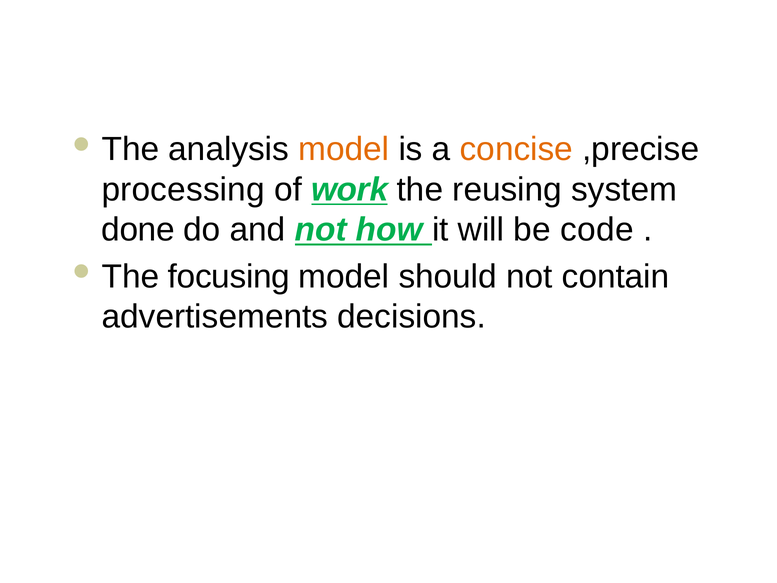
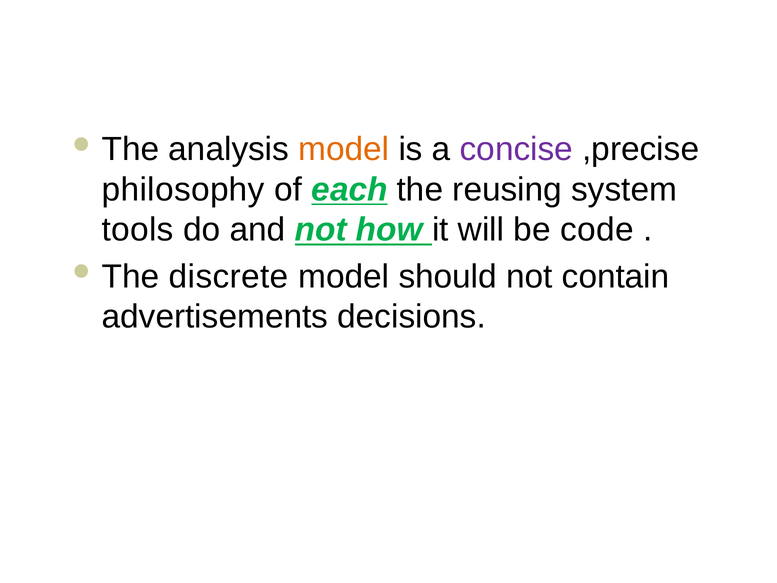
concise colour: orange -> purple (516, 149)
processing: processing -> philosophy (183, 190)
work: work -> each (350, 190)
done: done -> tools (138, 230)
focusing: focusing -> discrete (229, 277)
